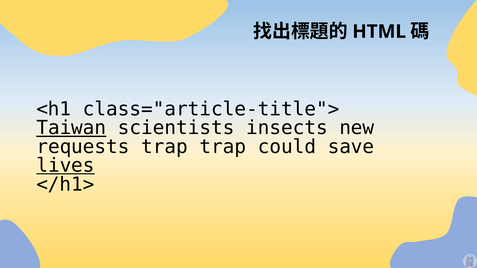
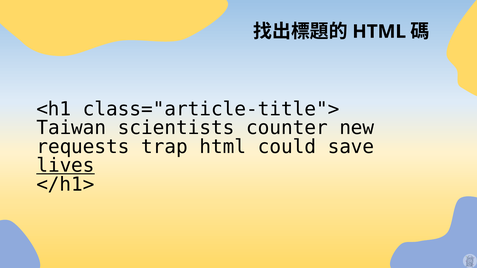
Taiwan underline: present -> none (71, 128)
insects: insects -> counter (287, 128)
trap trap: trap -> html (223, 147)
